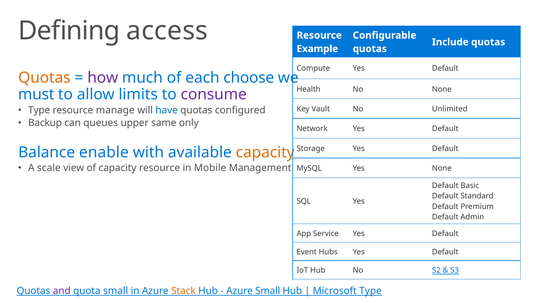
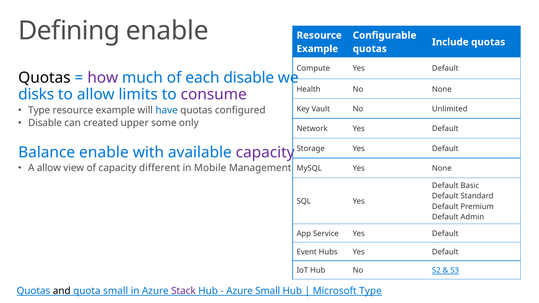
Defining access: access -> enable (167, 31)
Quotas colour: orange -> black (44, 78)
each choose: choose -> disable (249, 78)
must: must -> disks (36, 95)
manage: manage -> example (115, 110)
Backup: Backup -> Disable (45, 123)
queues: queues -> created (101, 123)
same: same -> some (164, 123)
capacity colour: orange -> purple (265, 152)
A scale: scale -> allow (49, 168)
capacity resource: resource -> different (160, 168)
and colour: purple -> black (62, 291)
Stack colour: orange -> purple (183, 291)
